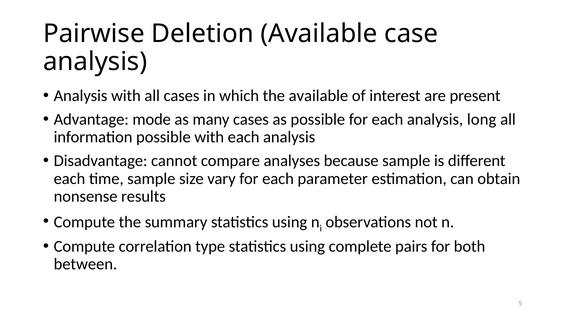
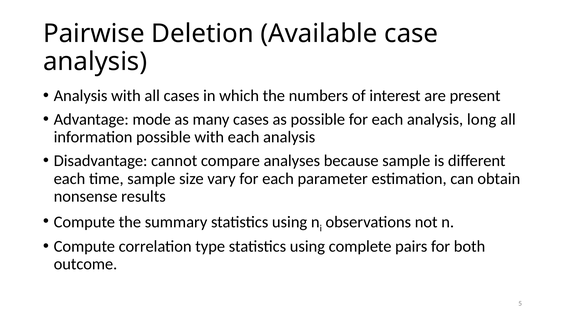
the available: available -> numbers (318, 96)
between: between -> outcome (85, 264)
